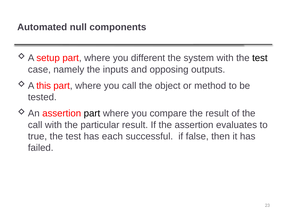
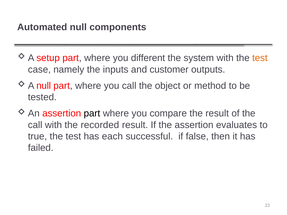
test colour: black -> orange (260, 58)
opposing: opposing -> customer (169, 70)
this: this -> null (44, 86)
particular: particular -> recorded (100, 125)
